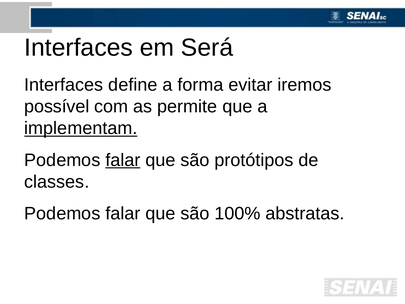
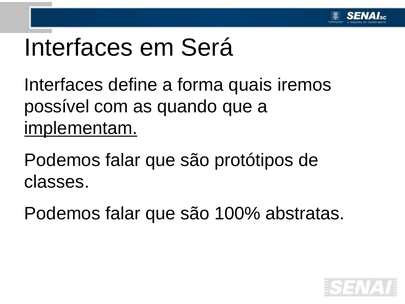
evitar: evitar -> quais (250, 85)
permite: permite -> quando (187, 107)
falar underline: present -> none (123, 160)
